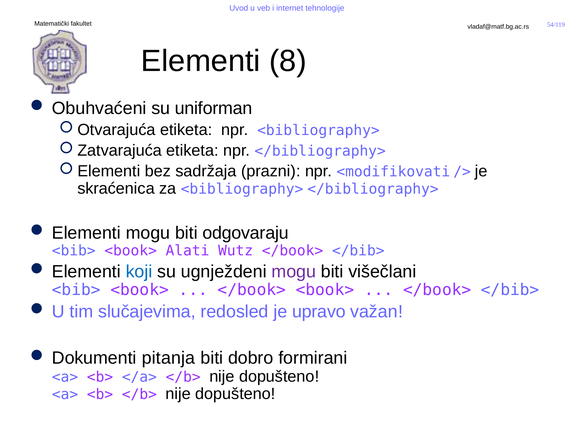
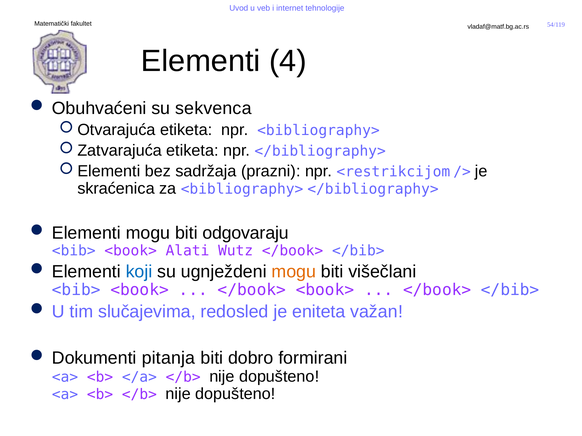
8: 8 -> 4 (288, 61)
uniforman: uniforman -> sekvenca (213, 108)
<modifikovati: <modifikovati -> <restrikcijom (393, 172)
mogu colour: purple -> orange (294, 272)
upravo: upravo -> eniteta (319, 312)
